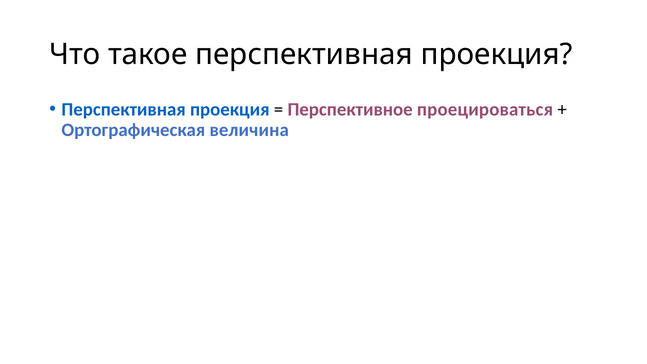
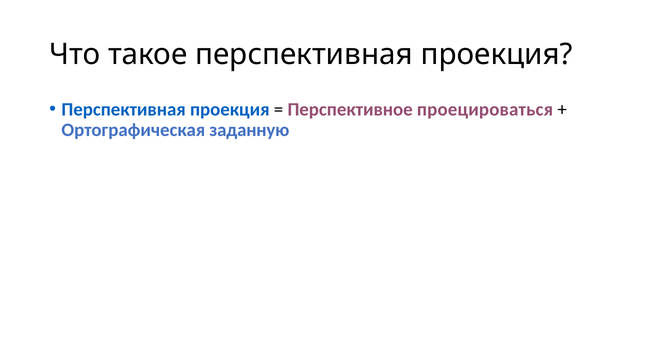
величина: величина -> заданную (249, 130)
